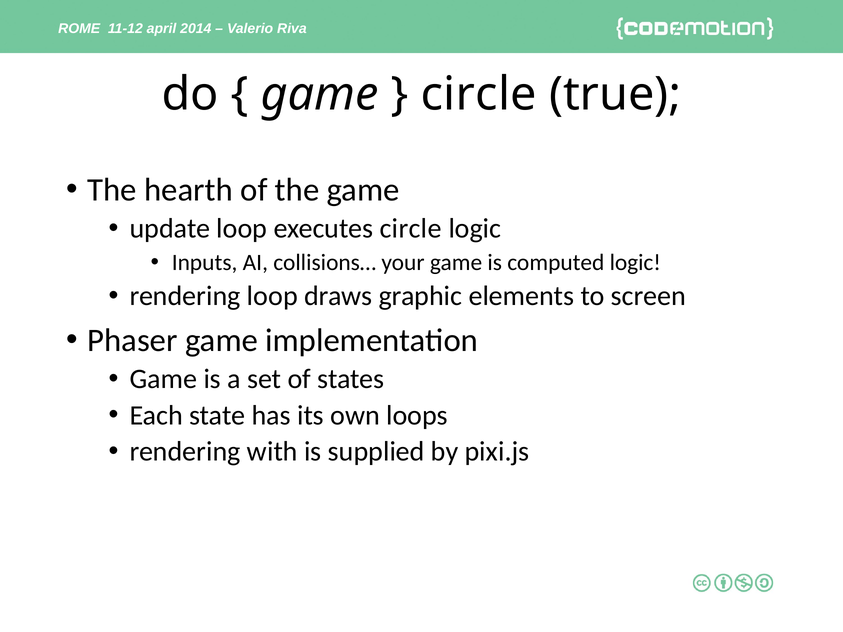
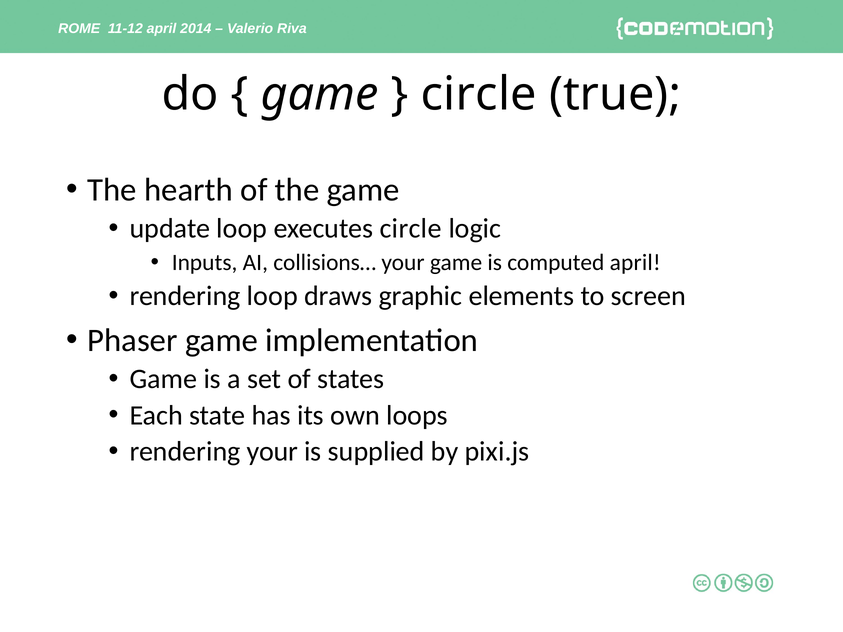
computed logic: logic -> april (635, 262)
rendering with: with -> your (273, 452)
